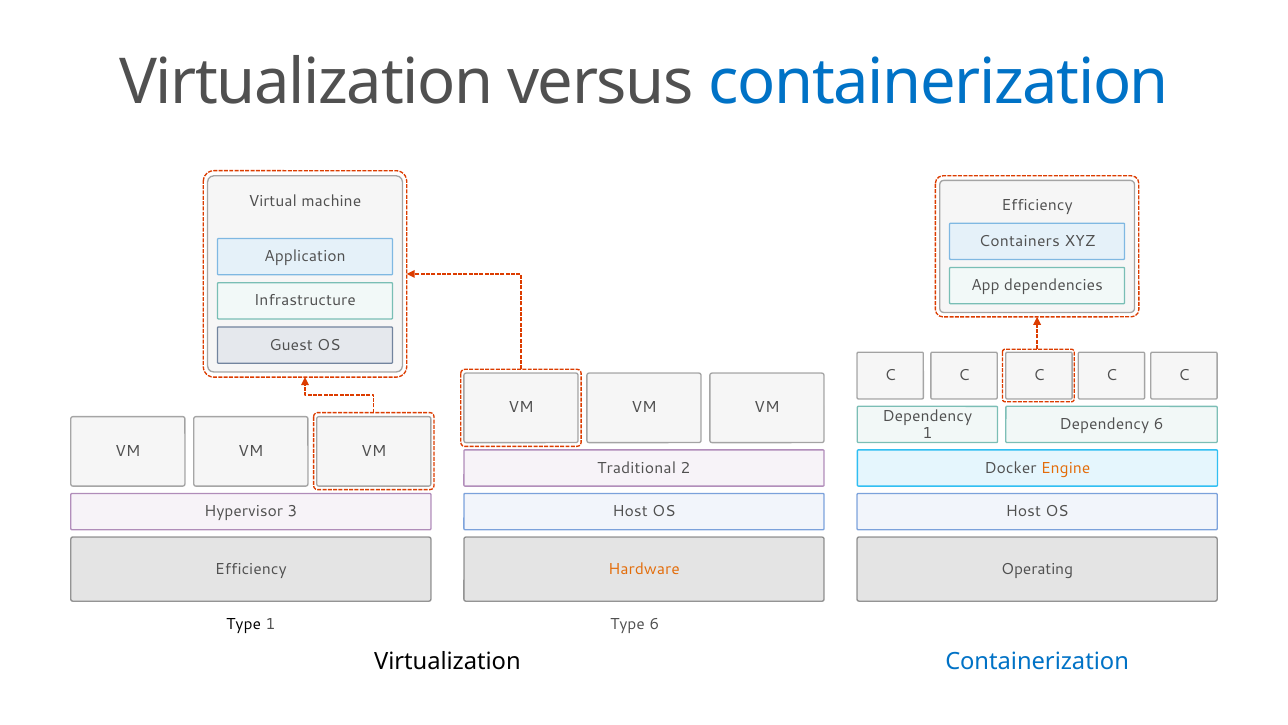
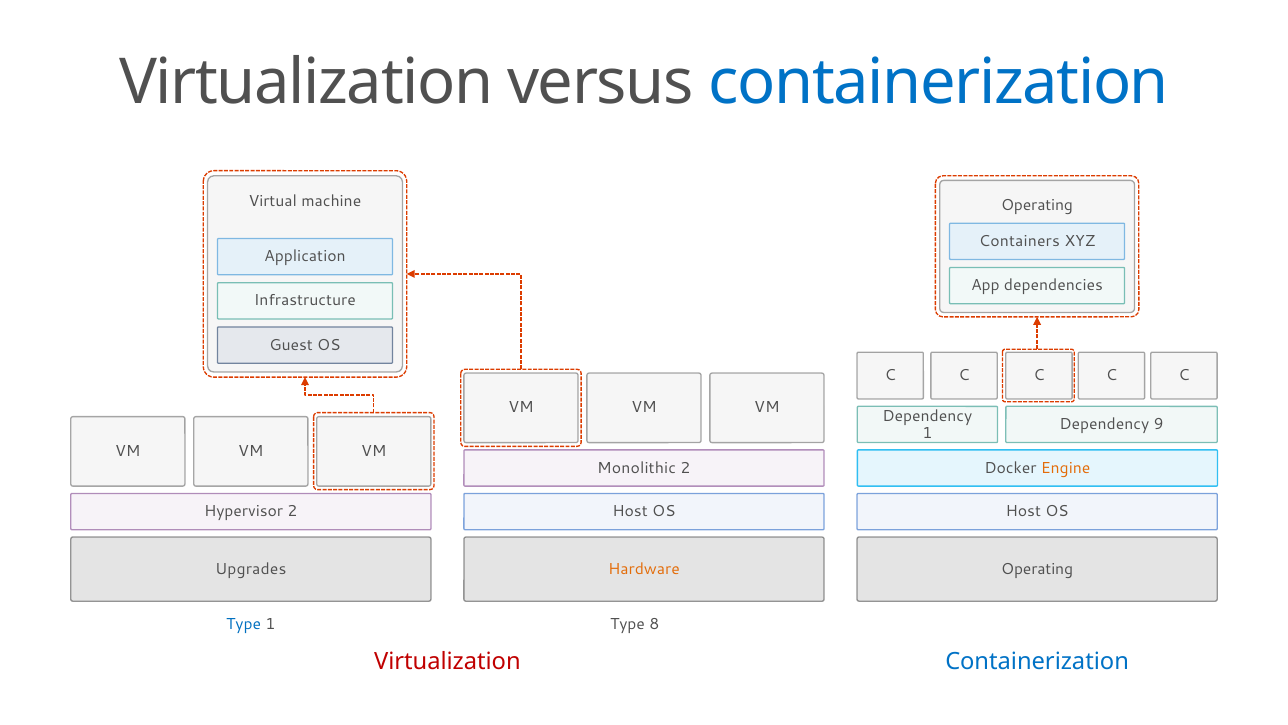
Efficiency: Efficiency -> Operating (1037, 205)
Dependency 6: 6 -> 9 (1159, 424)
Traditional: Traditional -> Monolithic (637, 468)
Hypervisor 3: 3 -> 2 (292, 511)
Efficiency: Efficiency -> Upgrades (251, 569)
Type colour: black -> blue (244, 624)
Type 6: 6 -> 8 (654, 624)
Virtualization colour: black -> red (447, 661)
